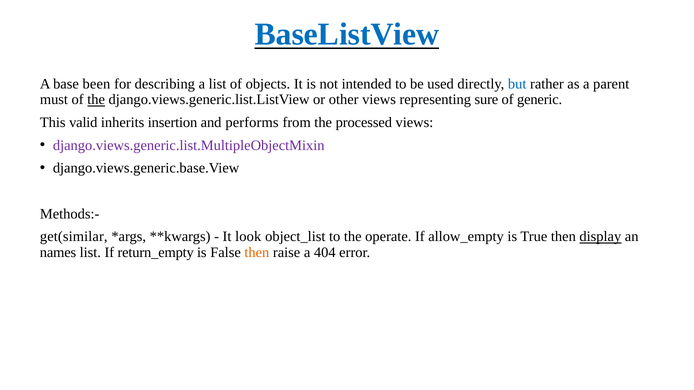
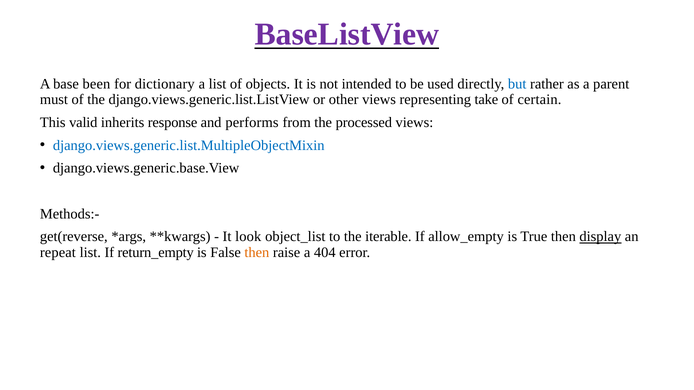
BaseListView colour: blue -> purple (347, 34)
describing: describing -> dictionary (165, 84)
the underline: present -> none (96, 100)
sure: sure -> take (486, 100)
generic: generic -> certain (539, 100)
insertion: insertion -> response (173, 123)
django.views.generic.list.MultipleObjectMixin colour: purple -> blue (189, 145)
get(similar: get(similar -> get(reverse (74, 237)
operate: operate -> iterable (388, 237)
names: names -> repeat (58, 253)
